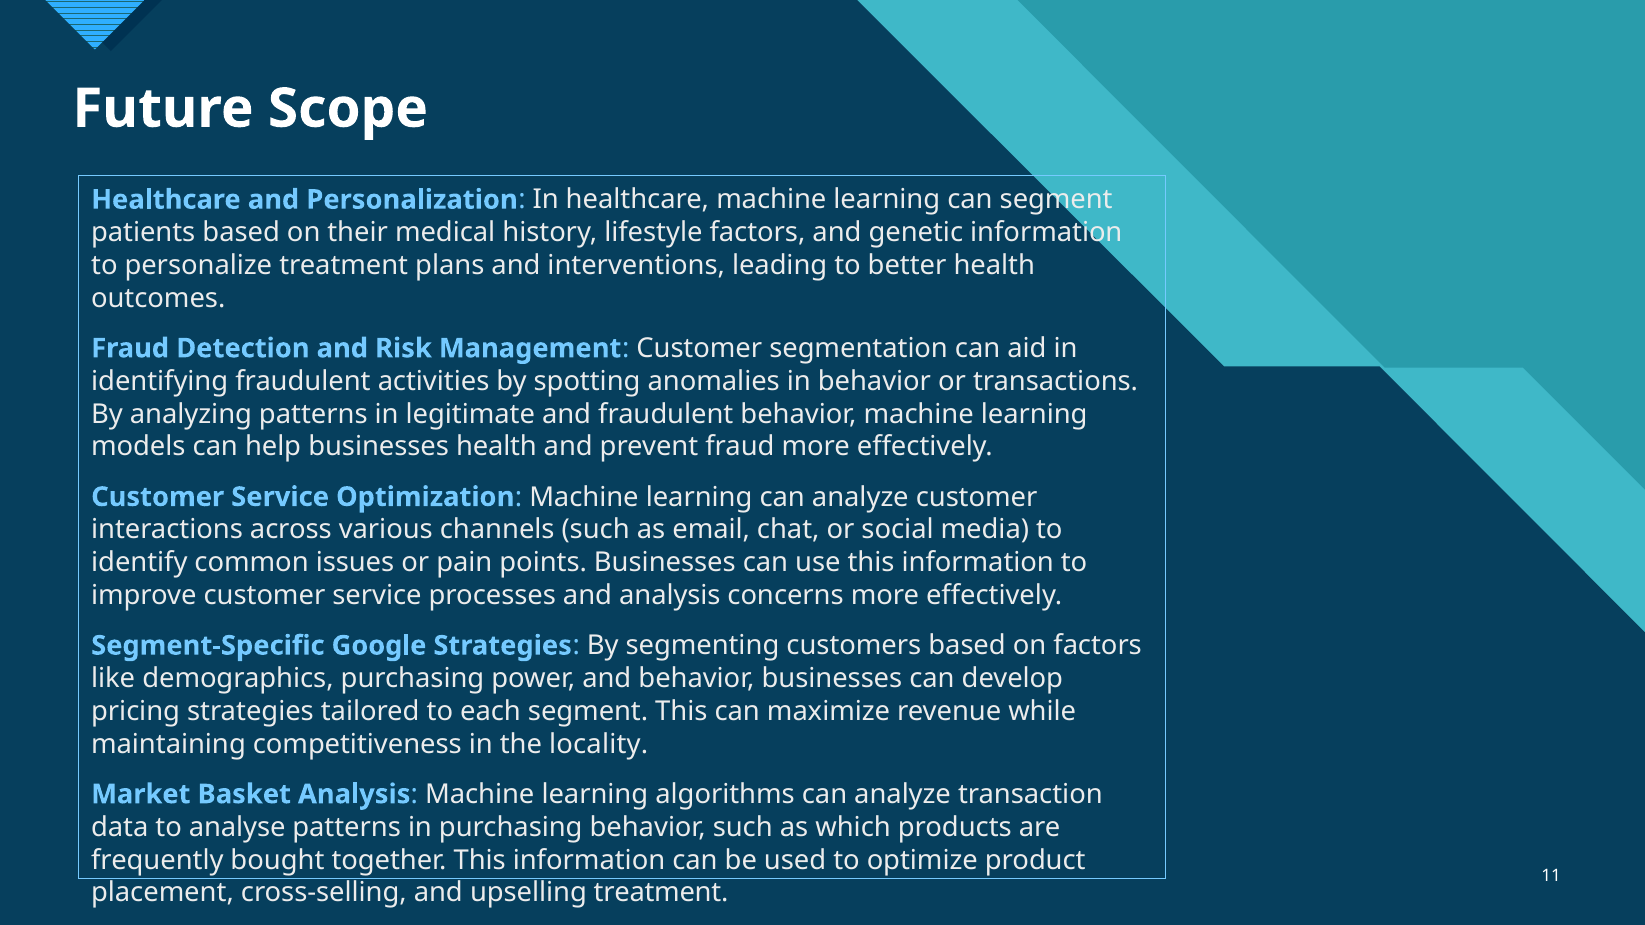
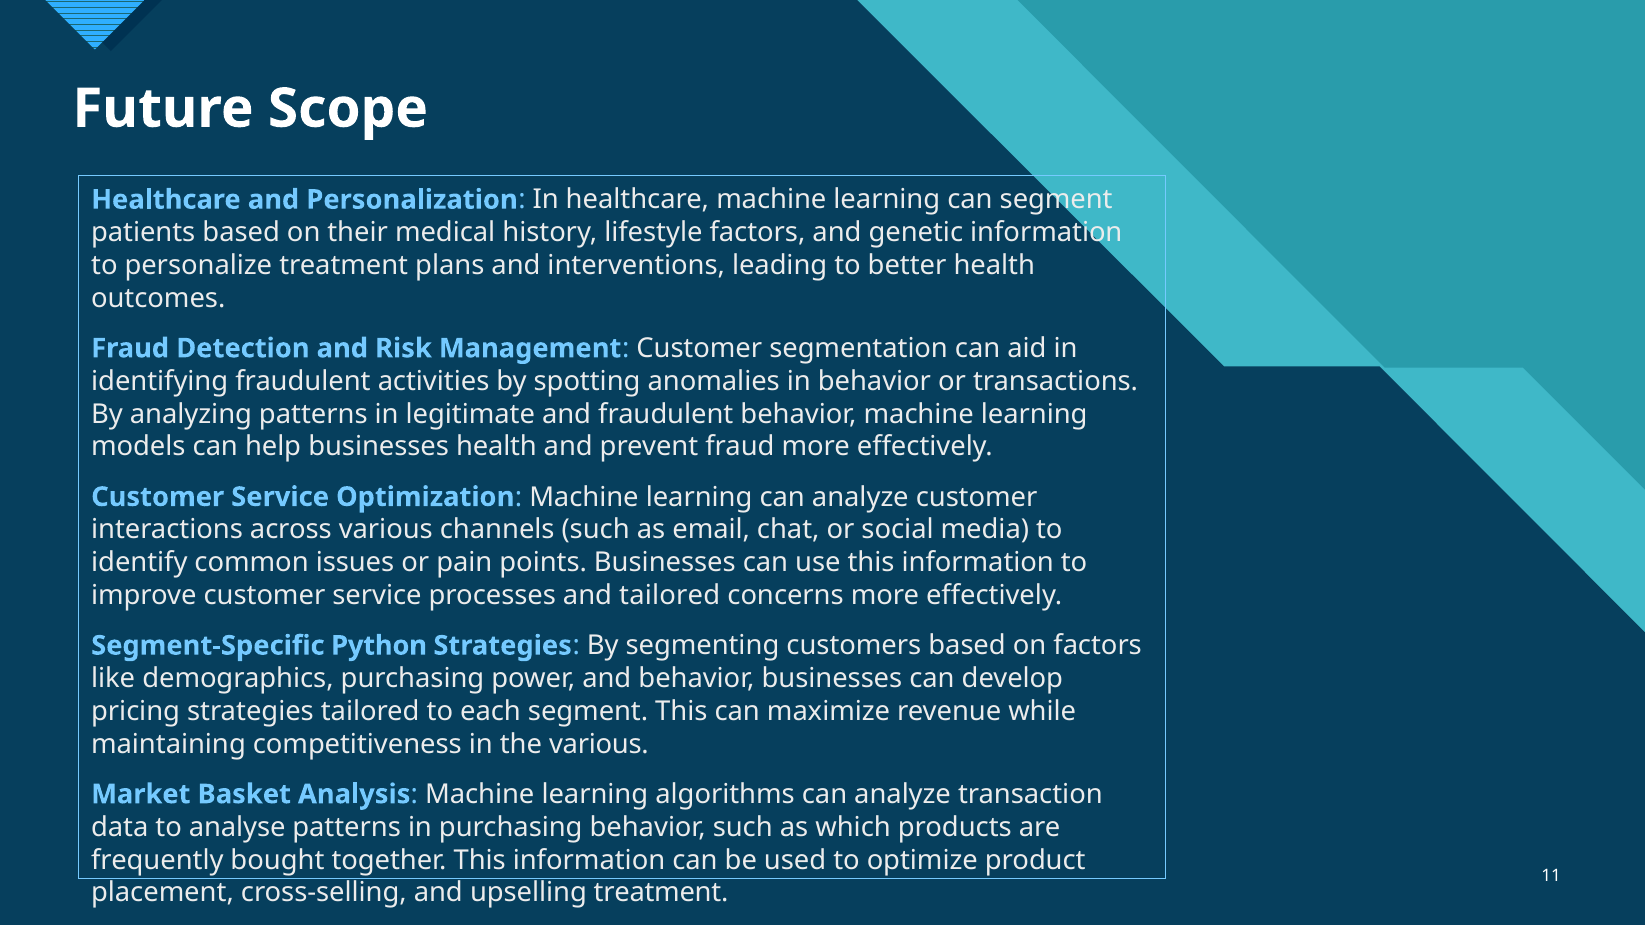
and analysis: analysis -> tailored (670, 596)
Google: Google -> Python (379, 646)
the locality: locality -> various (599, 744)
